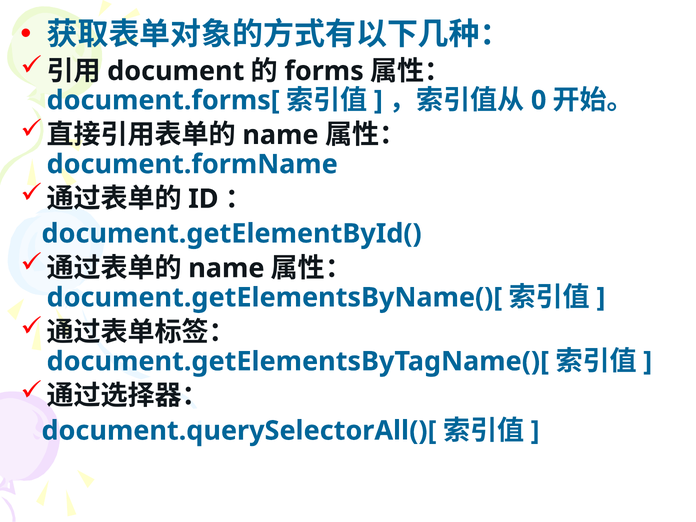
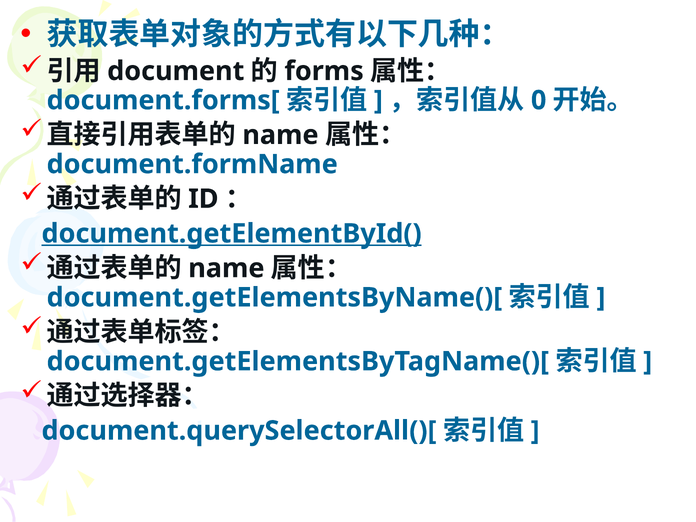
document.getElementById( underline: none -> present (232, 234)
